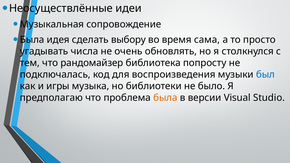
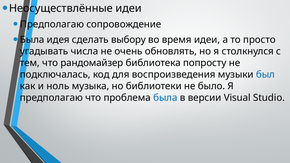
Музыкальная: Музыкальная -> Предполагаю (52, 24)
время сама: сама -> идеи (207, 40)
игры: игры -> ноль (58, 86)
была colour: orange -> blue (165, 98)
